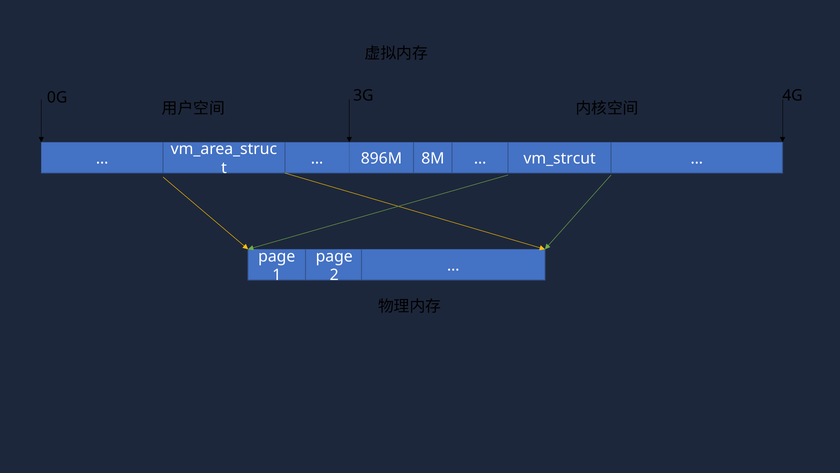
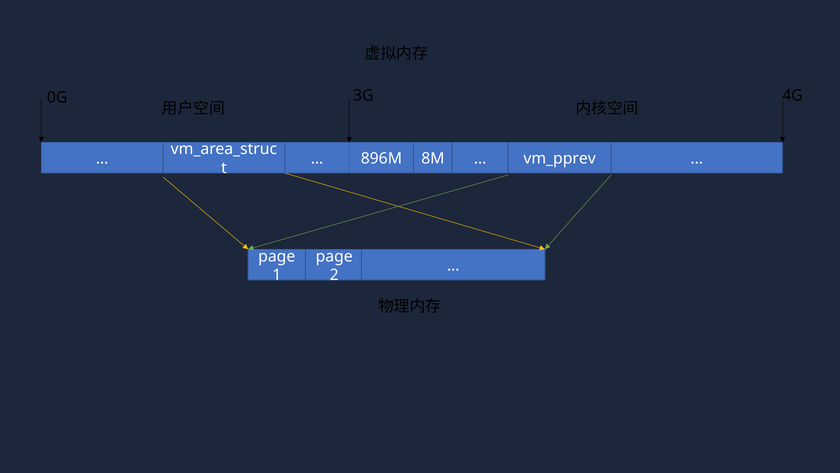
vm_strcut: vm_strcut -> vm_pprev (560, 159)
